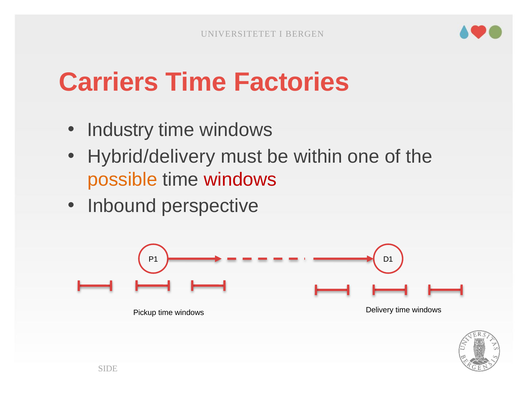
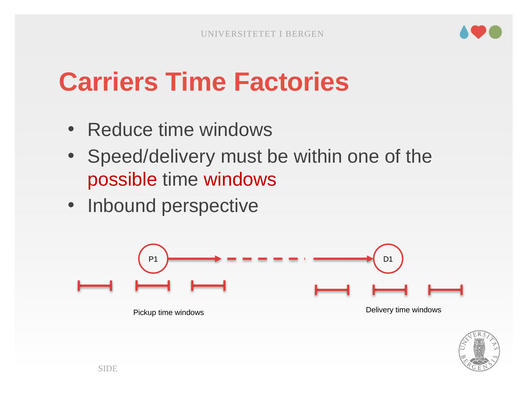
Industry: Industry -> Reduce (120, 130)
Hybrid/delivery: Hybrid/delivery -> Speed/delivery (151, 157)
possible colour: orange -> red (122, 180)
